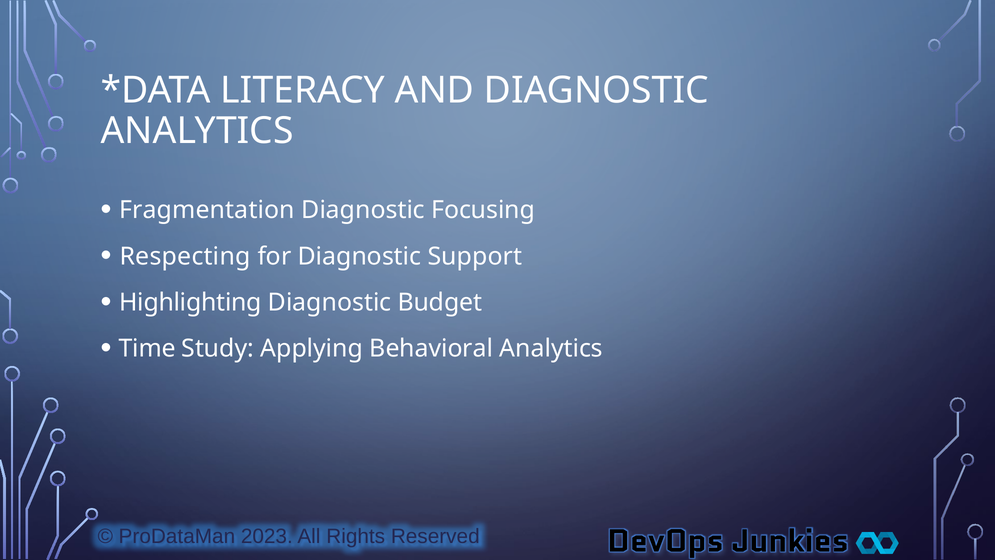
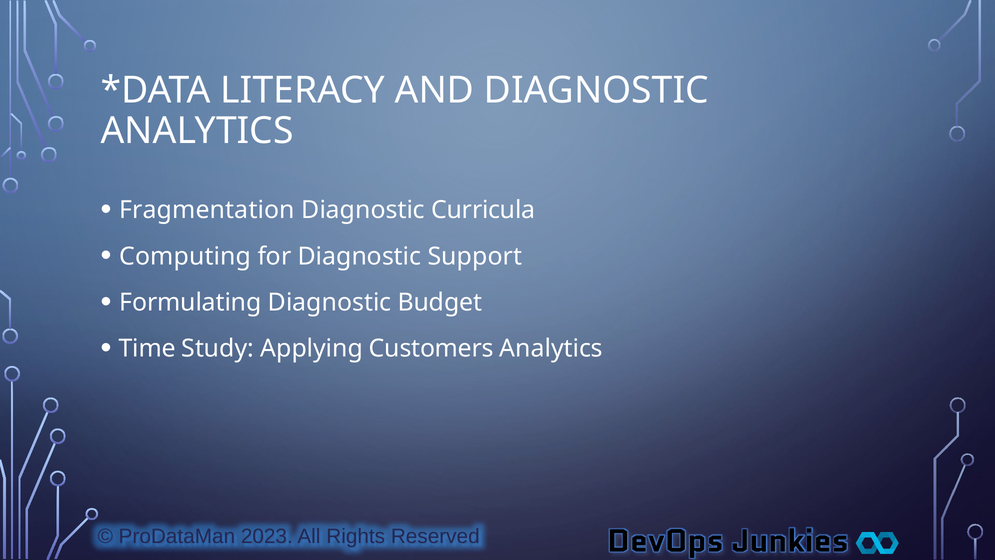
Focusing: Focusing -> Curricula (483, 210)
Respecting: Respecting -> Computing (185, 256)
Highlighting: Highlighting -> Formulating (190, 302)
Behavioral: Behavioral -> Customers (431, 349)
